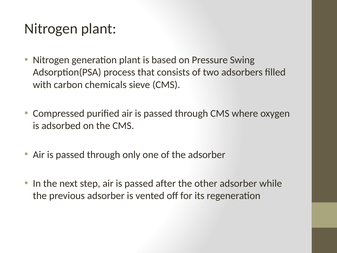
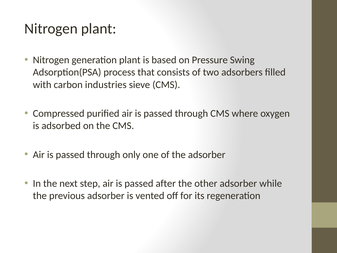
chemicals: chemicals -> industries (106, 85)
